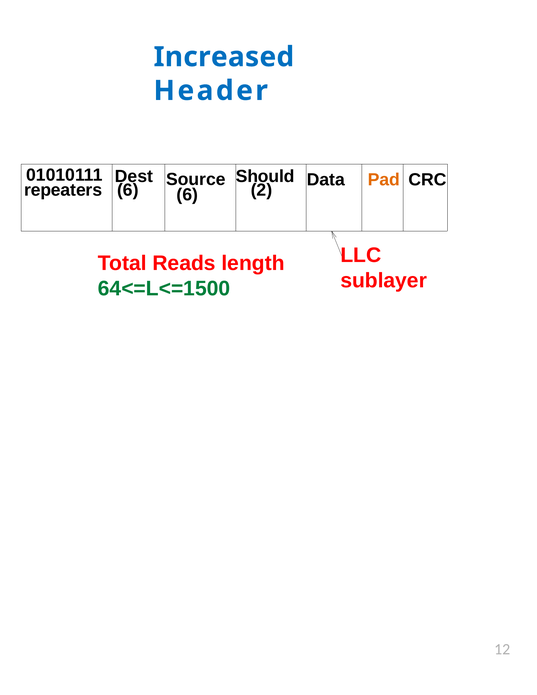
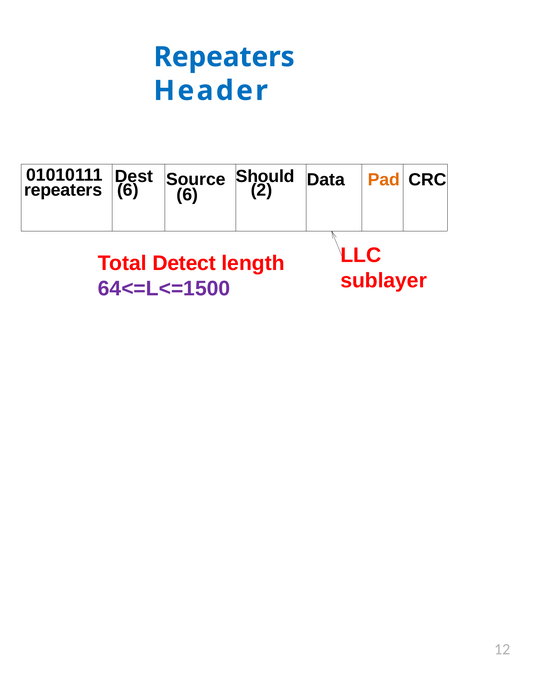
Increased: Increased -> Repeaters (224, 57)
Reads: Reads -> Detect (184, 263)
64<=L<=1500 colour: green -> purple (164, 288)
